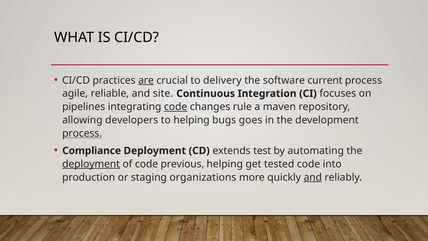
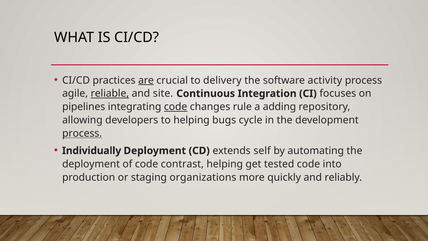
current: current -> activity (325, 80)
reliable underline: none -> present (110, 93)
maven: maven -> adding (279, 107)
goes: goes -> cycle (251, 120)
Compliance: Compliance -> Individually (92, 151)
test: test -> self (262, 151)
deployment underline: present -> none (91, 164)
previous: previous -> contrast (182, 164)
and underline: present -> none (313, 177)
